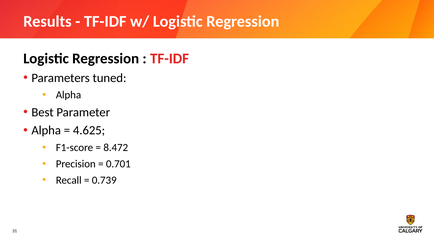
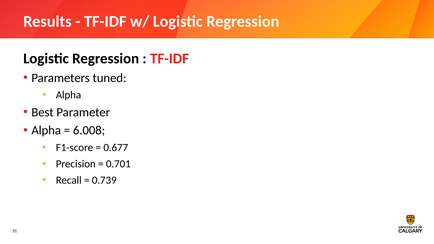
4.625: 4.625 -> 6.008 (89, 131)
8.472: 8.472 -> 0.677 (116, 148)
